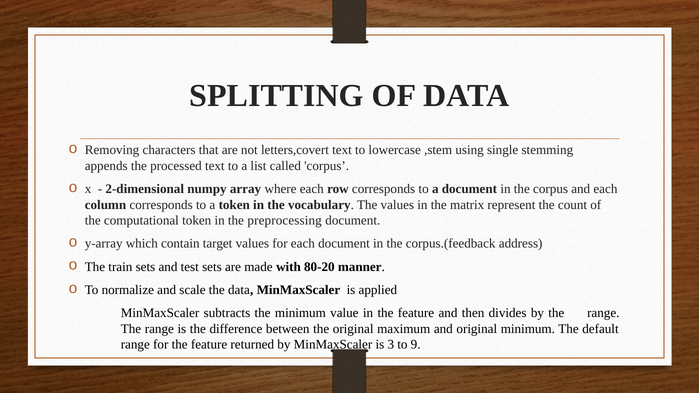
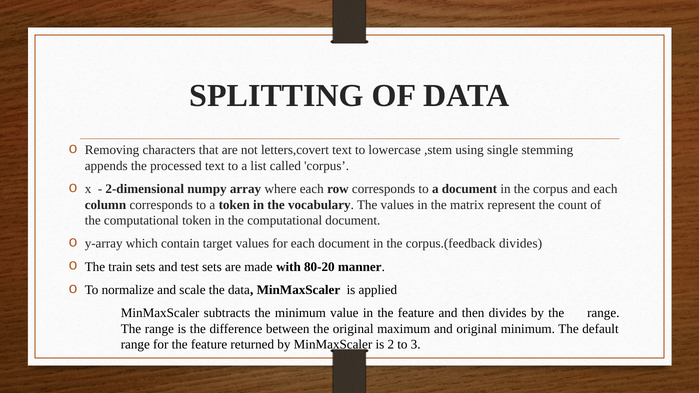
in the preprocessing: preprocessing -> computational (285, 221)
corpus.(feedback address: address -> divides (521, 244)
3: 3 -> 2 (391, 345)
9: 9 -> 3 (416, 345)
